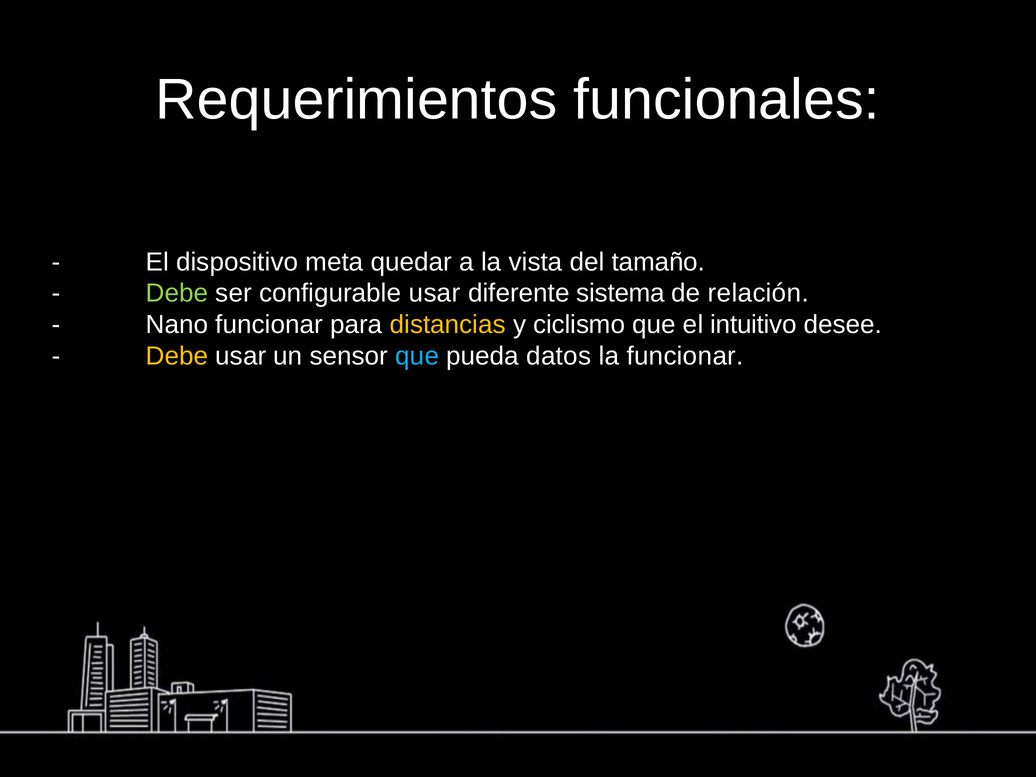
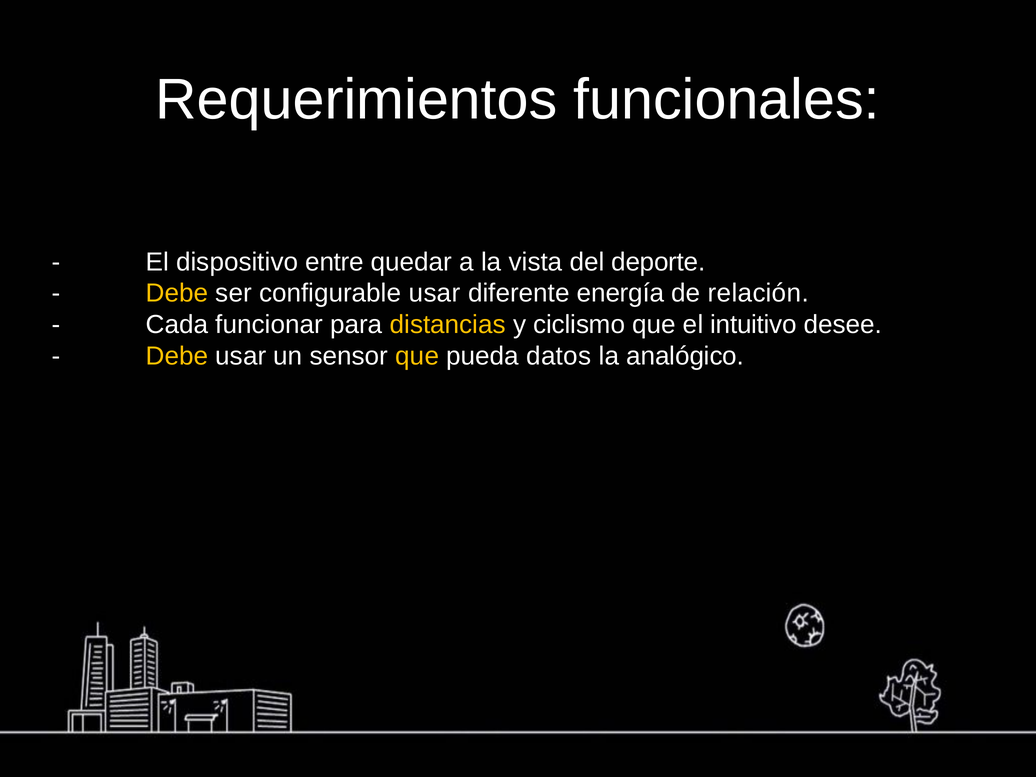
meta: meta -> entre (335, 262)
tamaño: tamaño -> deporte (658, 262)
Debe colour: light green -> yellow (177, 293)
sistema: sistema -> energía (621, 293)
Nano: Nano -> Cada (177, 325)
que colour: light blue -> yellow (417, 356)
la funcionar: funcionar -> analógico (685, 356)
